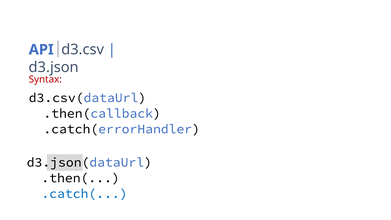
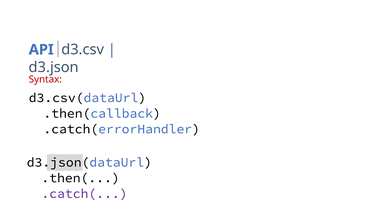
.catch( colour: blue -> purple (84, 194)
